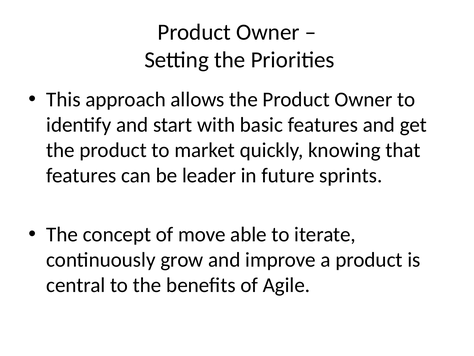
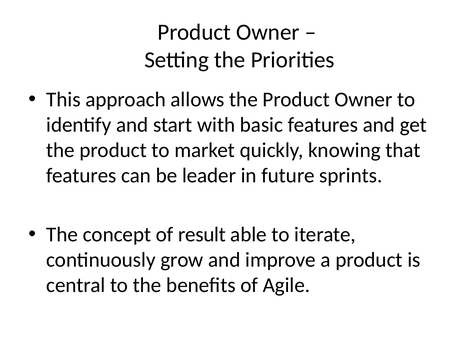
move: move -> result (202, 234)
